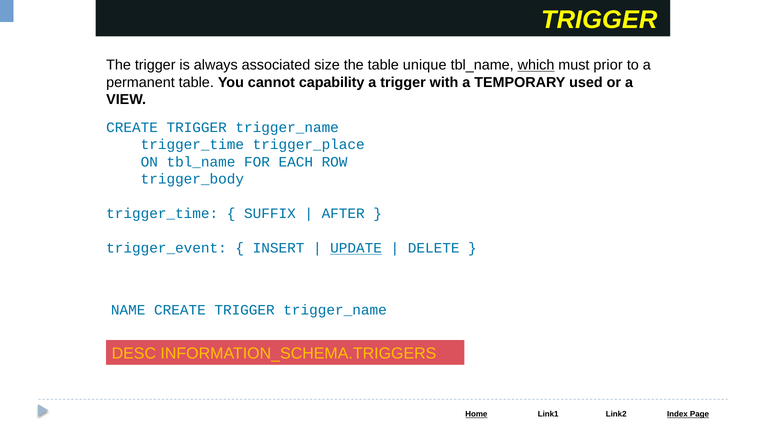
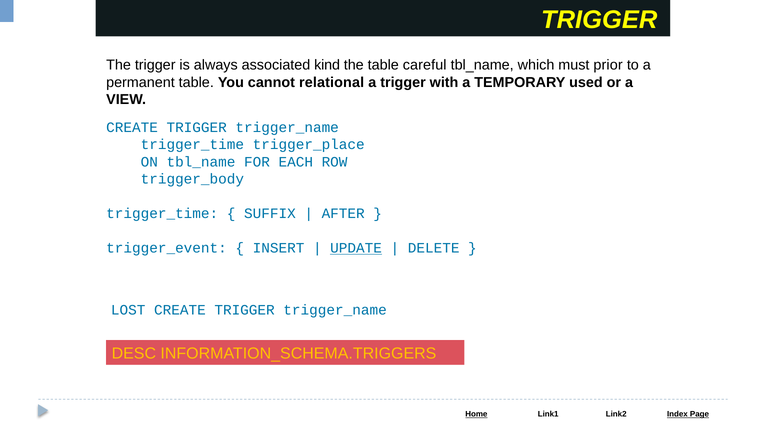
size: size -> kind (327, 65)
unique: unique -> careful (425, 65)
which underline: present -> none (536, 65)
capability: capability -> relational (332, 82)
NAME: NAME -> LOST (128, 310)
